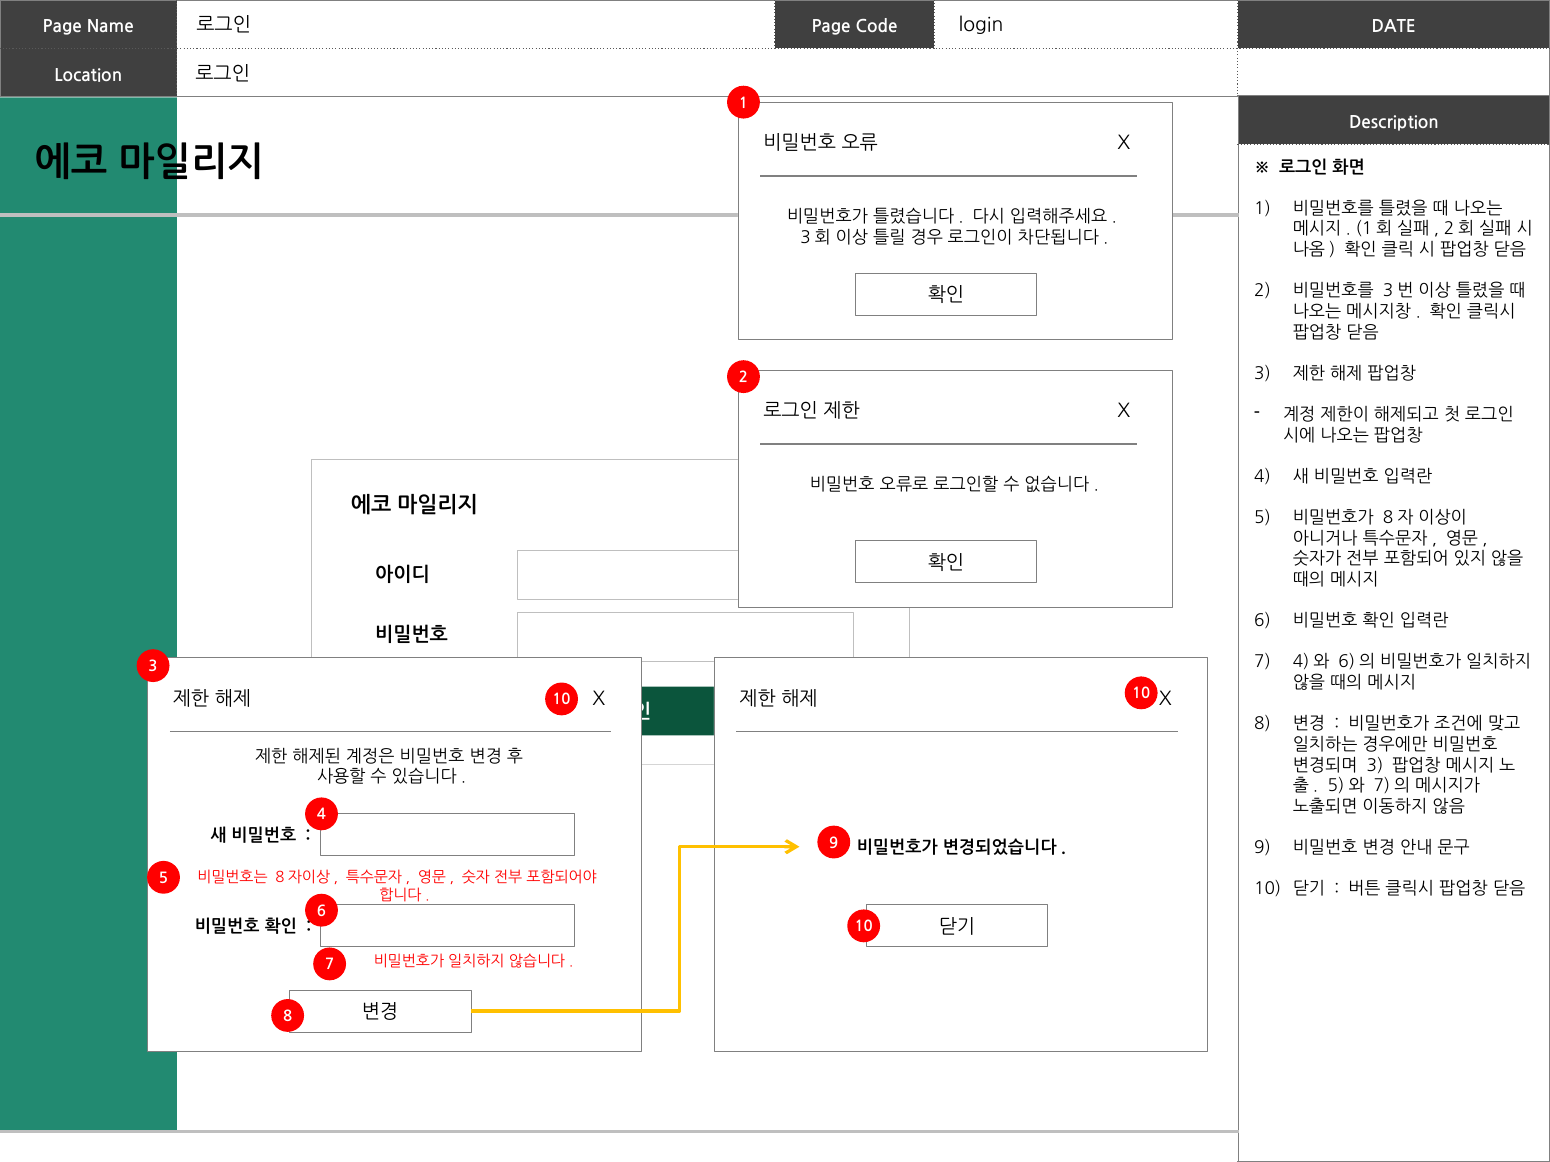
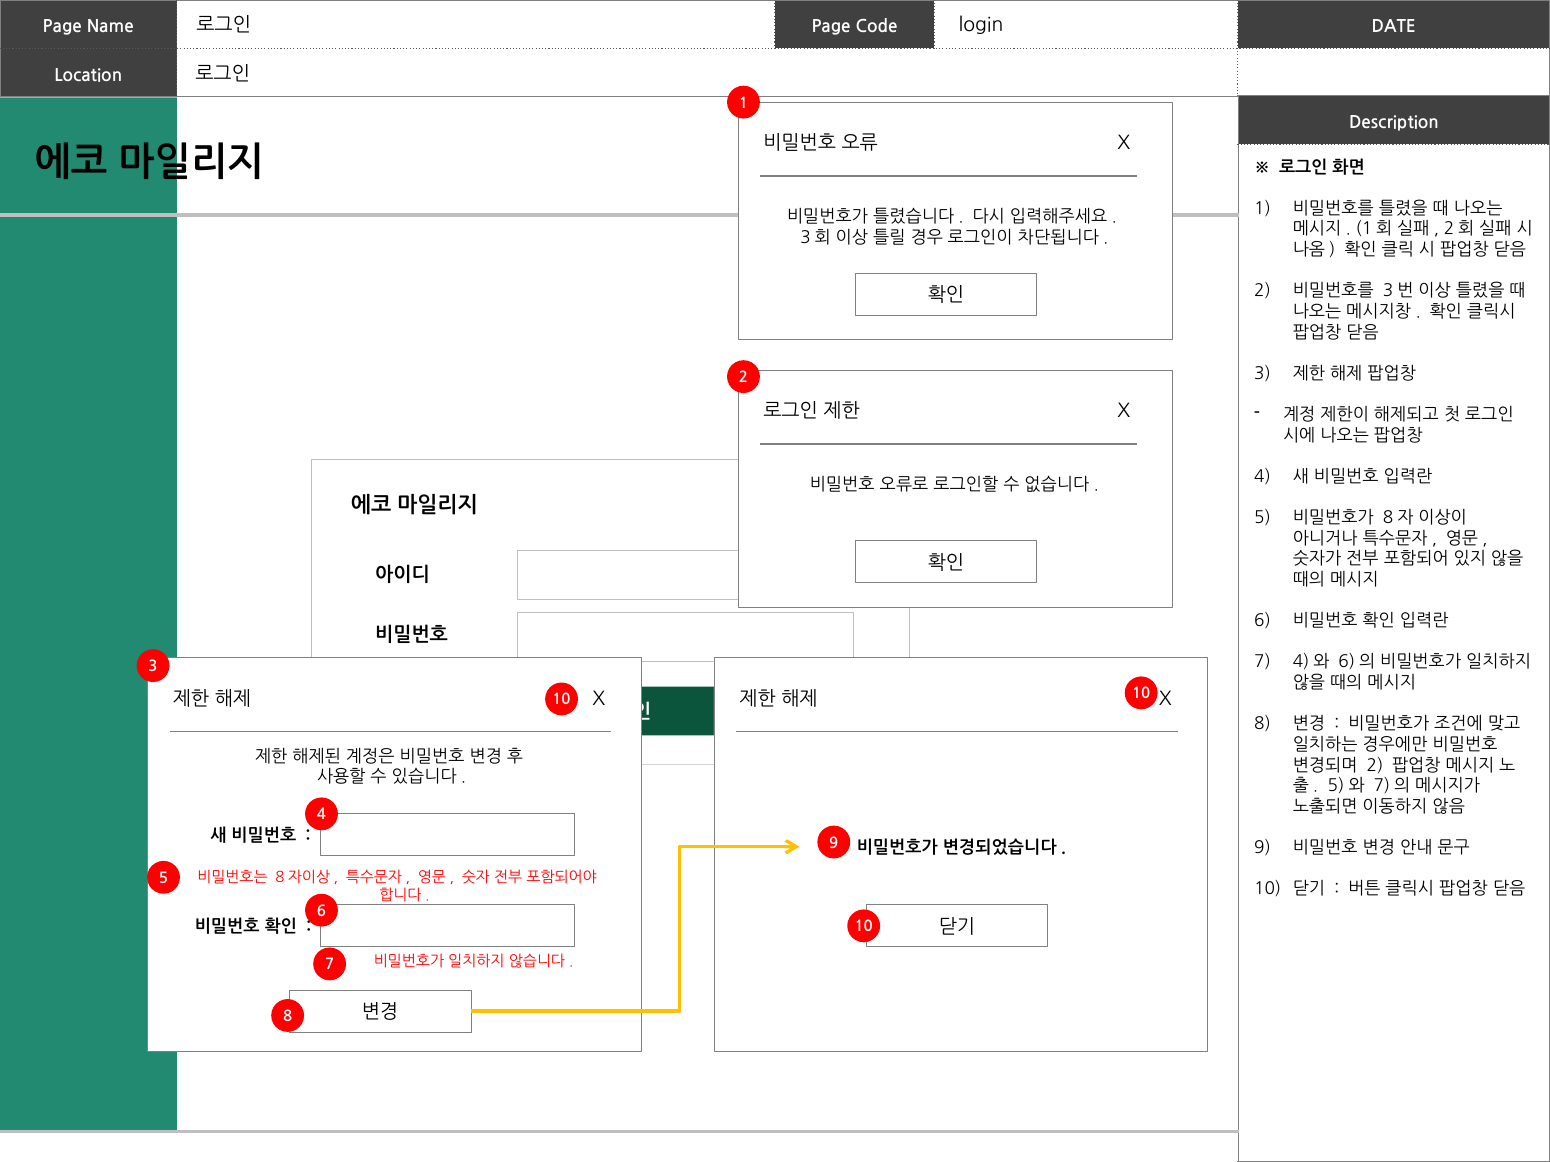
3: 3 -> 2 (1375, 766)
